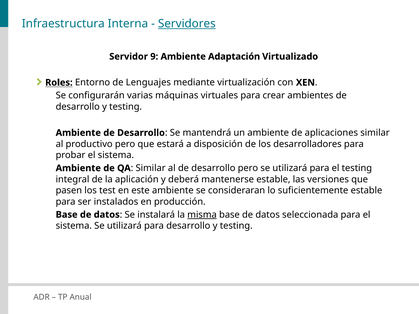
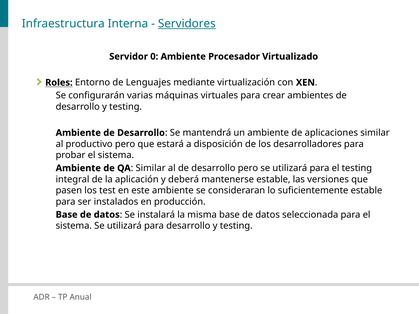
9: 9 -> 0 (154, 57)
Adaptación: Adaptación -> Procesador (234, 57)
misma underline: present -> none (202, 215)
